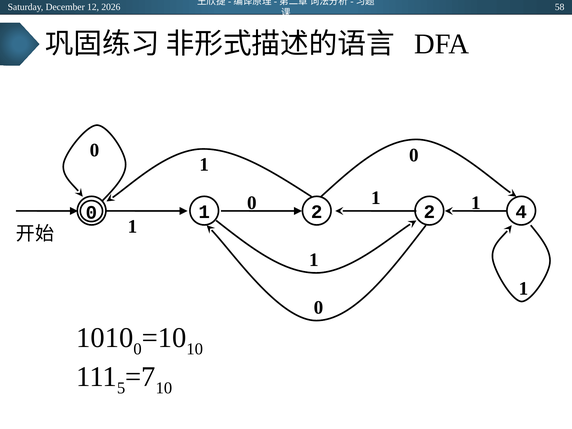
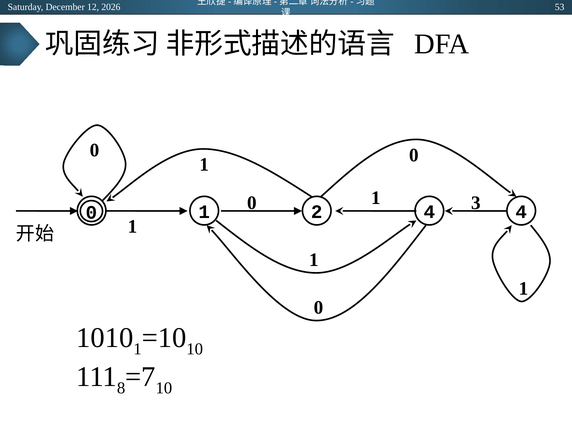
58: 58 -> 53 (560, 7)
1: 1 -> 3 (476, 203)
2 2: 2 -> 4 (429, 212)
0: 0 -> 1 (138, 349)
5: 5 -> 8 (121, 388)
